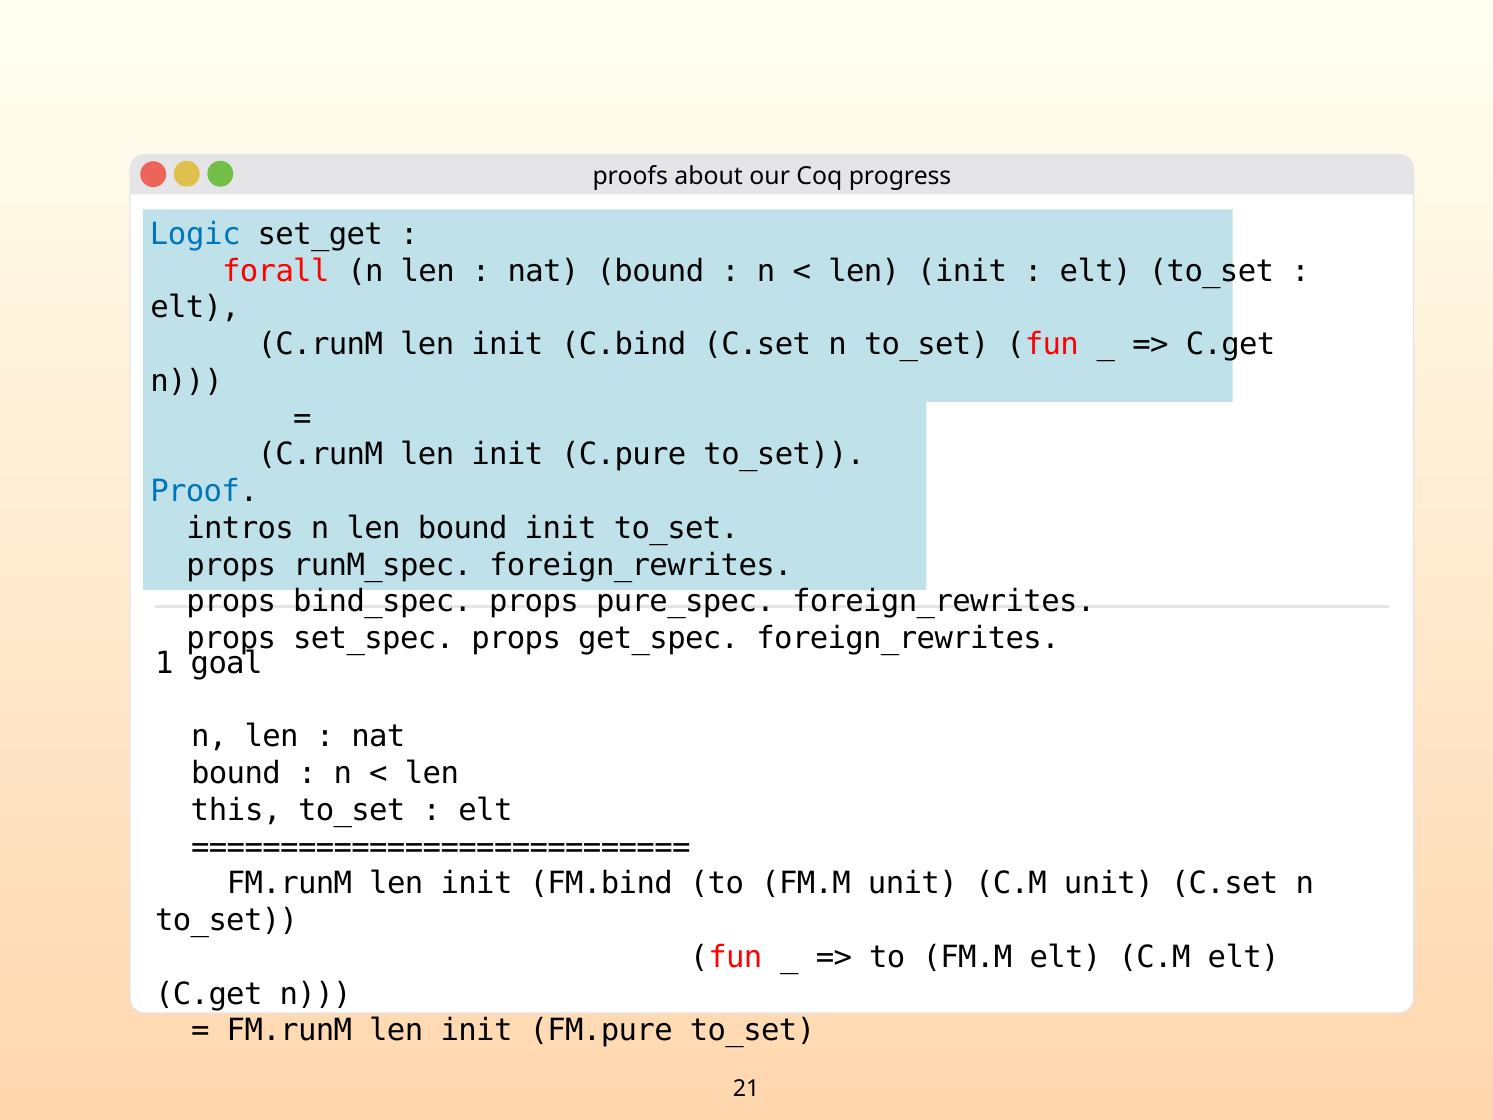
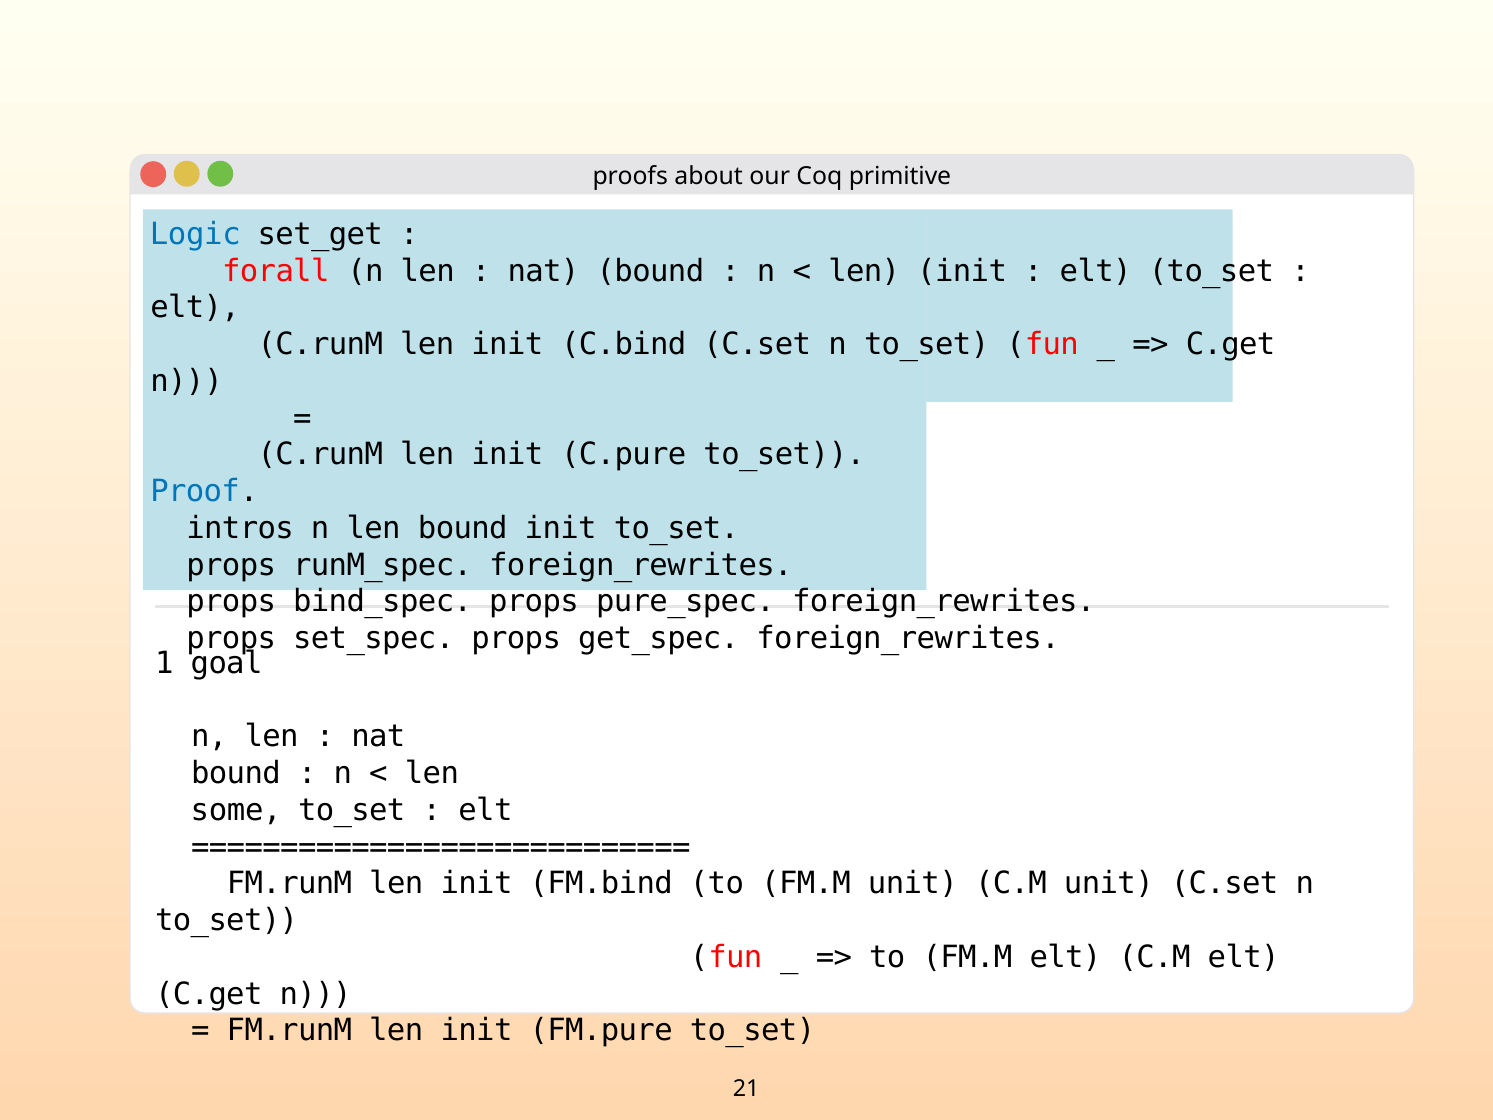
progress: progress -> primitive (900, 176)
this: this -> some (236, 810)
